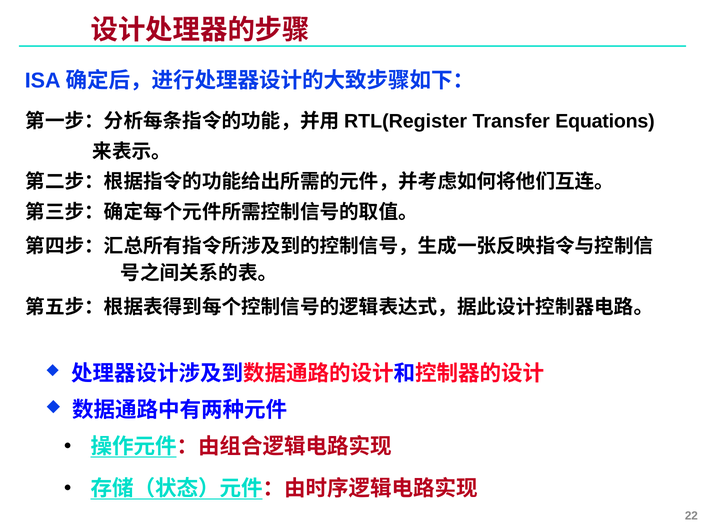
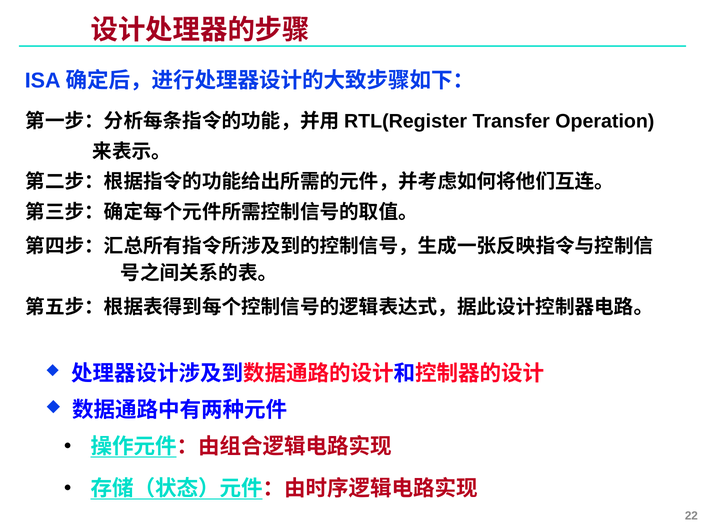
Equations: Equations -> Operation (605, 121)
